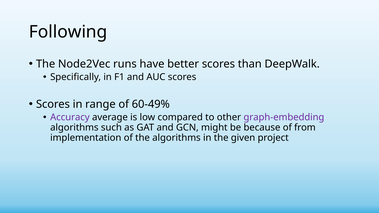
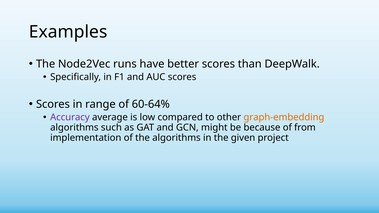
Following: Following -> Examples (68, 32)
60-49%: 60-49% -> 60-64% (151, 104)
graph-embedding colour: purple -> orange (284, 117)
